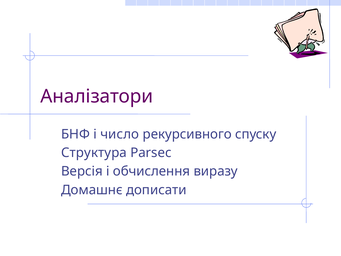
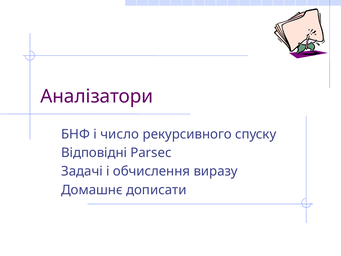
Структура: Структура -> Відповідні (94, 153)
Версія: Версія -> Задачі (82, 171)
